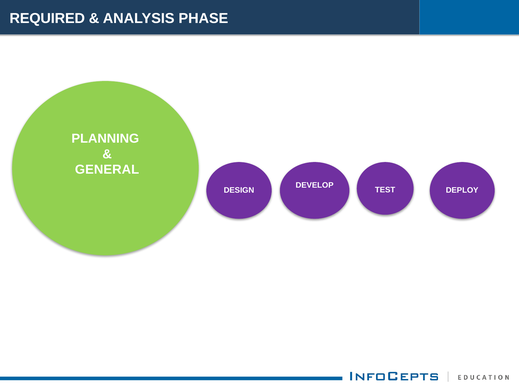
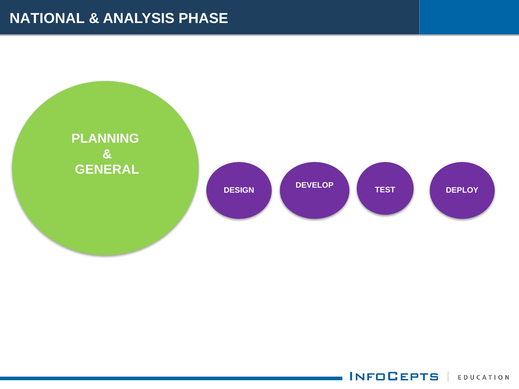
REQUIRED: REQUIRED -> NATIONAL (47, 18)
